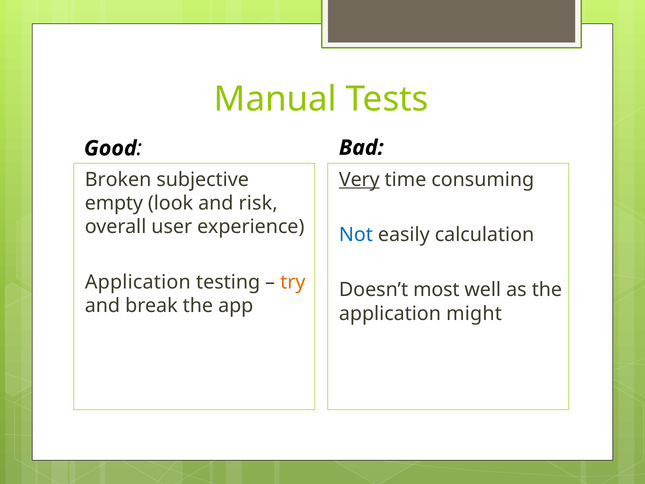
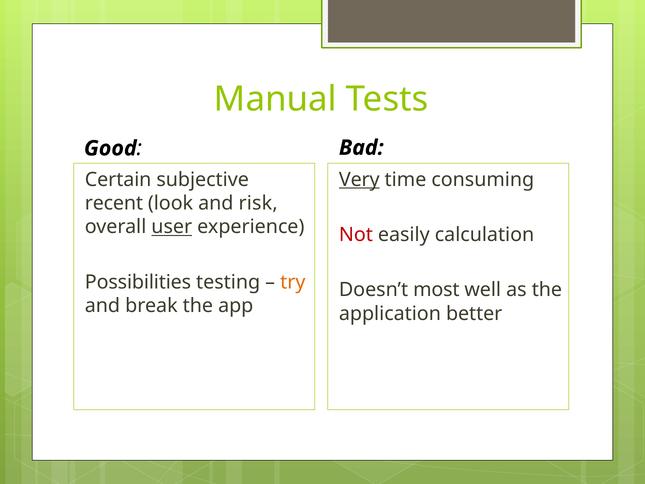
Broken: Broken -> Certain (118, 180)
empty: empty -> recent (114, 203)
user underline: none -> present (172, 227)
Not colour: blue -> red (356, 235)
Application: Application -> Possibilities (138, 282)
might: might -> better (474, 313)
